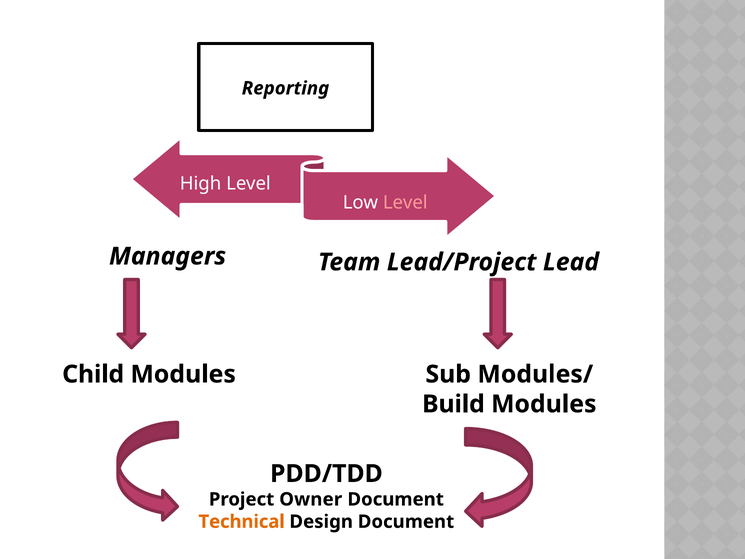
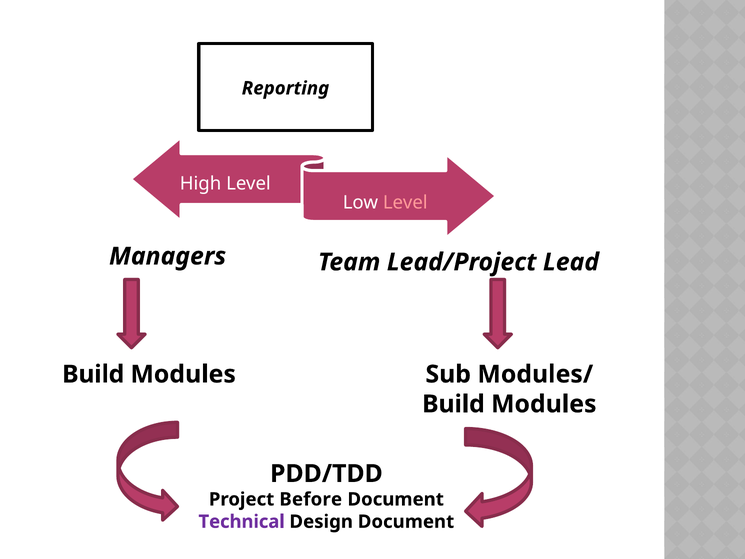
Child: Child -> Build (93, 374)
Owner: Owner -> Before (311, 499)
Technical colour: orange -> purple (242, 521)
